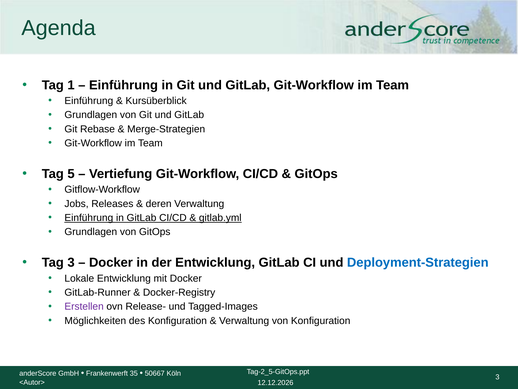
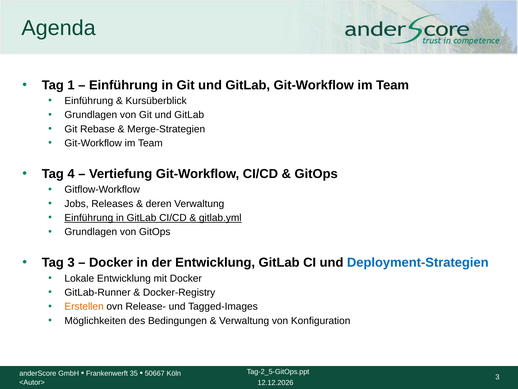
5: 5 -> 4 (71, 174)
Erstellen colour: purple -> orange (84, 306)
des Konfiguration: Konfiguration -> Bedingungen (177, 320)
